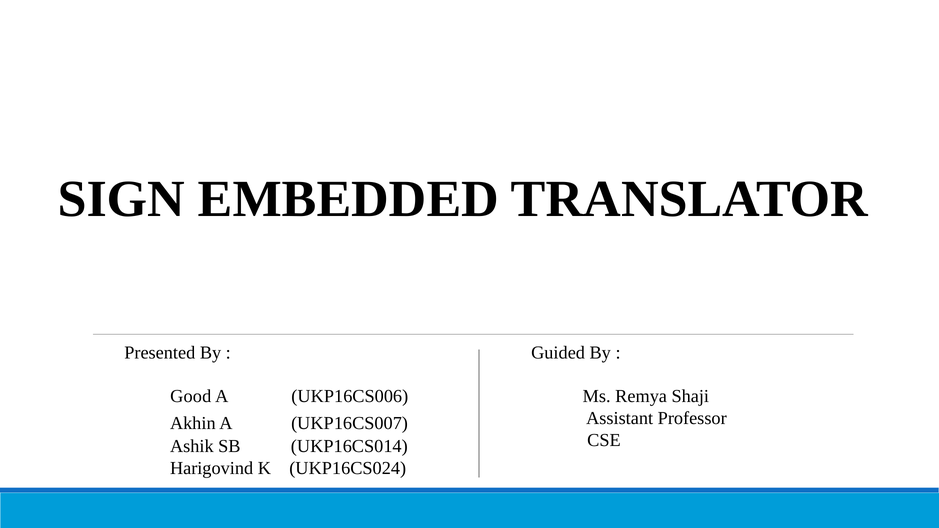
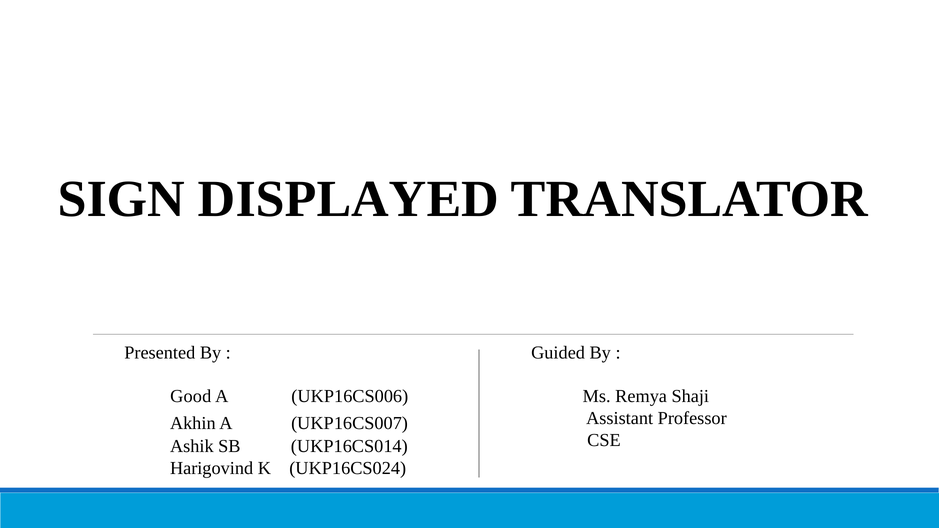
EMBEDDED: EMBEDDED -> DISPLAYED (348, 199)
